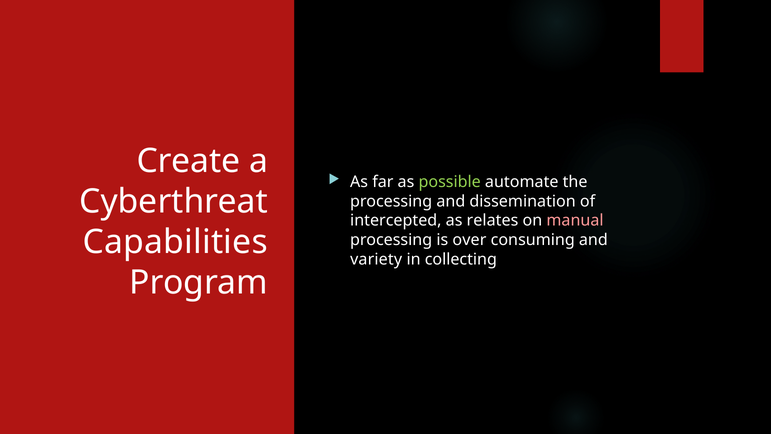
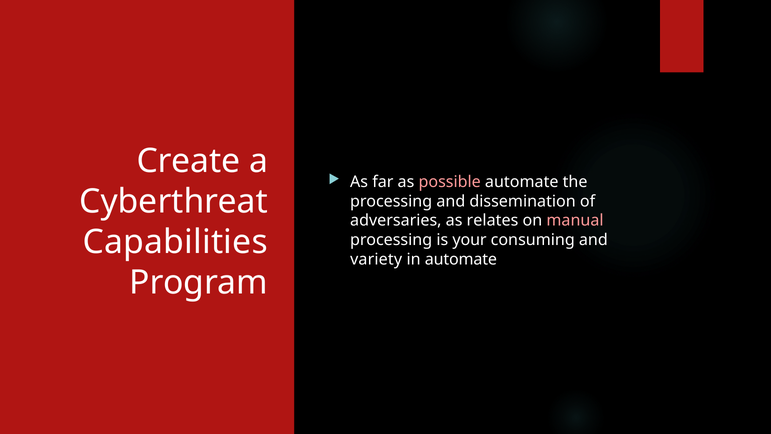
possible colour: light green -> pink (450, 182)
intercepted: intercepted -> adversaries (396, 221)
over: over -> your (470, 240)
in collecting: collecting -> automate (461, 259)
